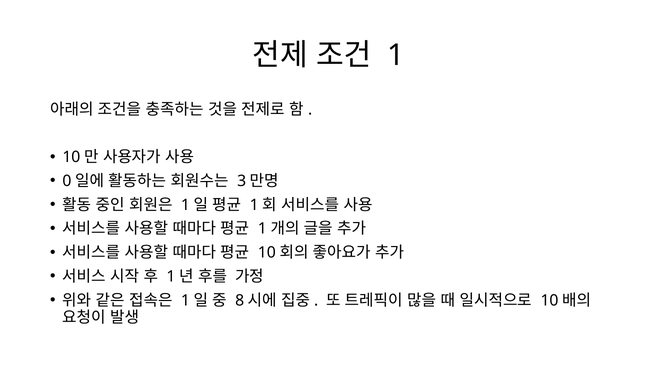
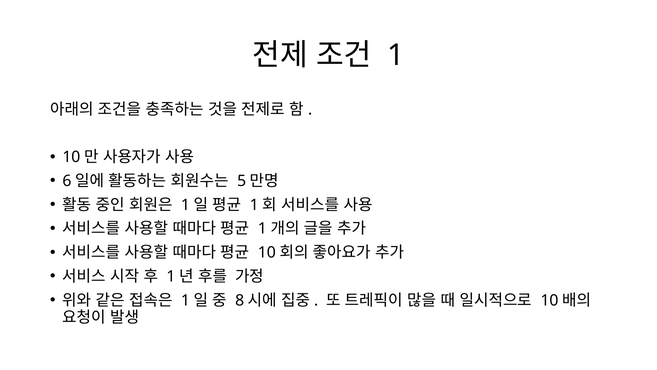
0: 0 -> 6 (67, 181)
3: 3 -> 5 (242, 181)
